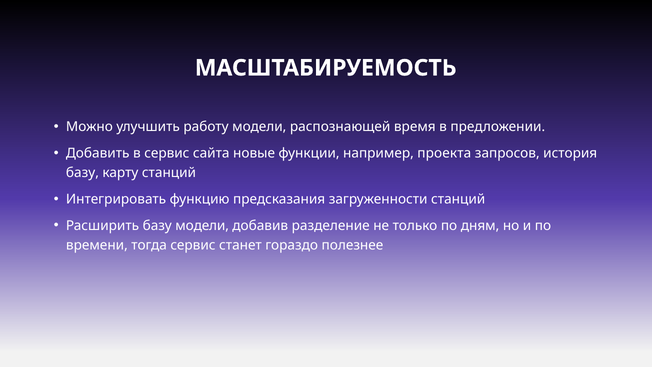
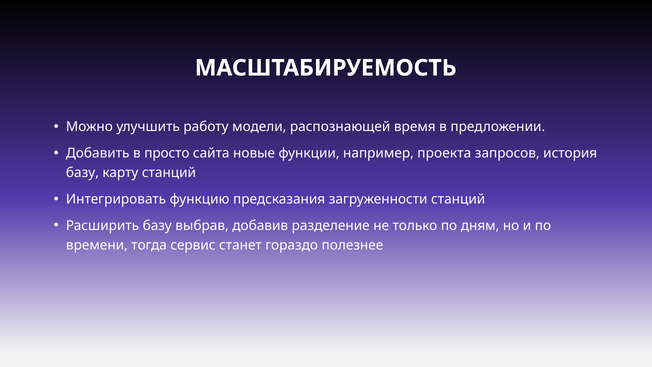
в сервис: сервис -> просто (167, 153)
базу модели: модели -> выбрав (202, 226)
